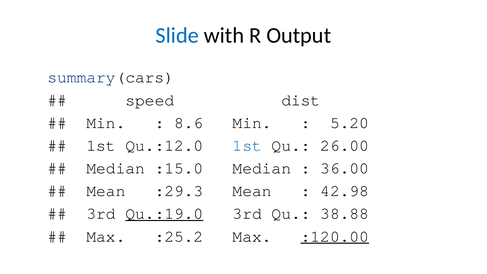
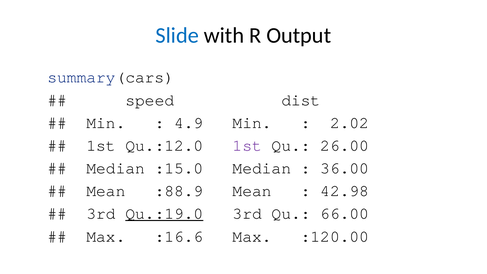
8.6: 8.6 -> 4.9 (189, 123)
5.20: 5.20 -> 2.02 (350, 123)
1st colour: blue -> purple (247, 145)
:29.3: :29.3 -> :88.9 (179, 191)
38.88: 38.88 -> 66.00 (345, 214)
:25.2: :25.2 -> :16.6 (179, 236)
:120.00 underline: present -> none (335, 236)
